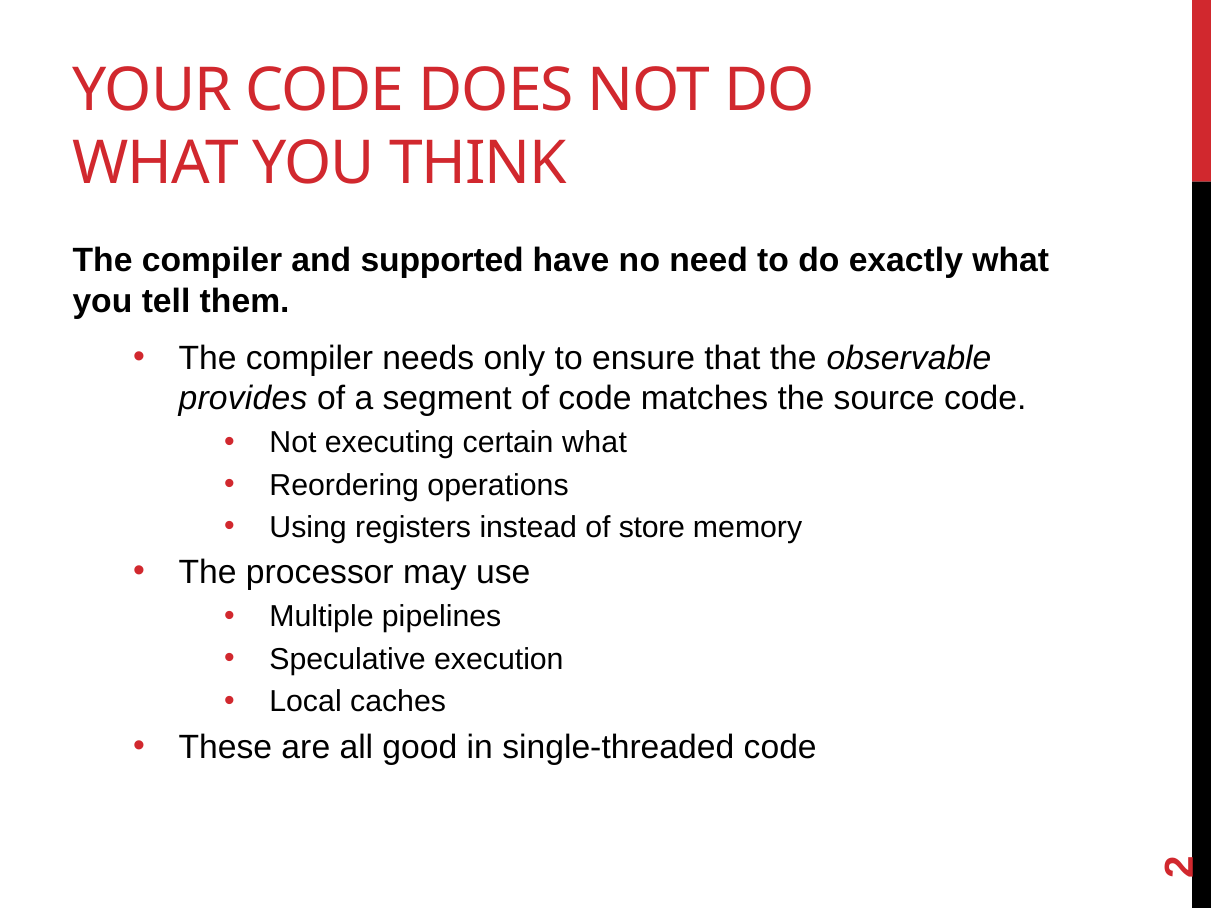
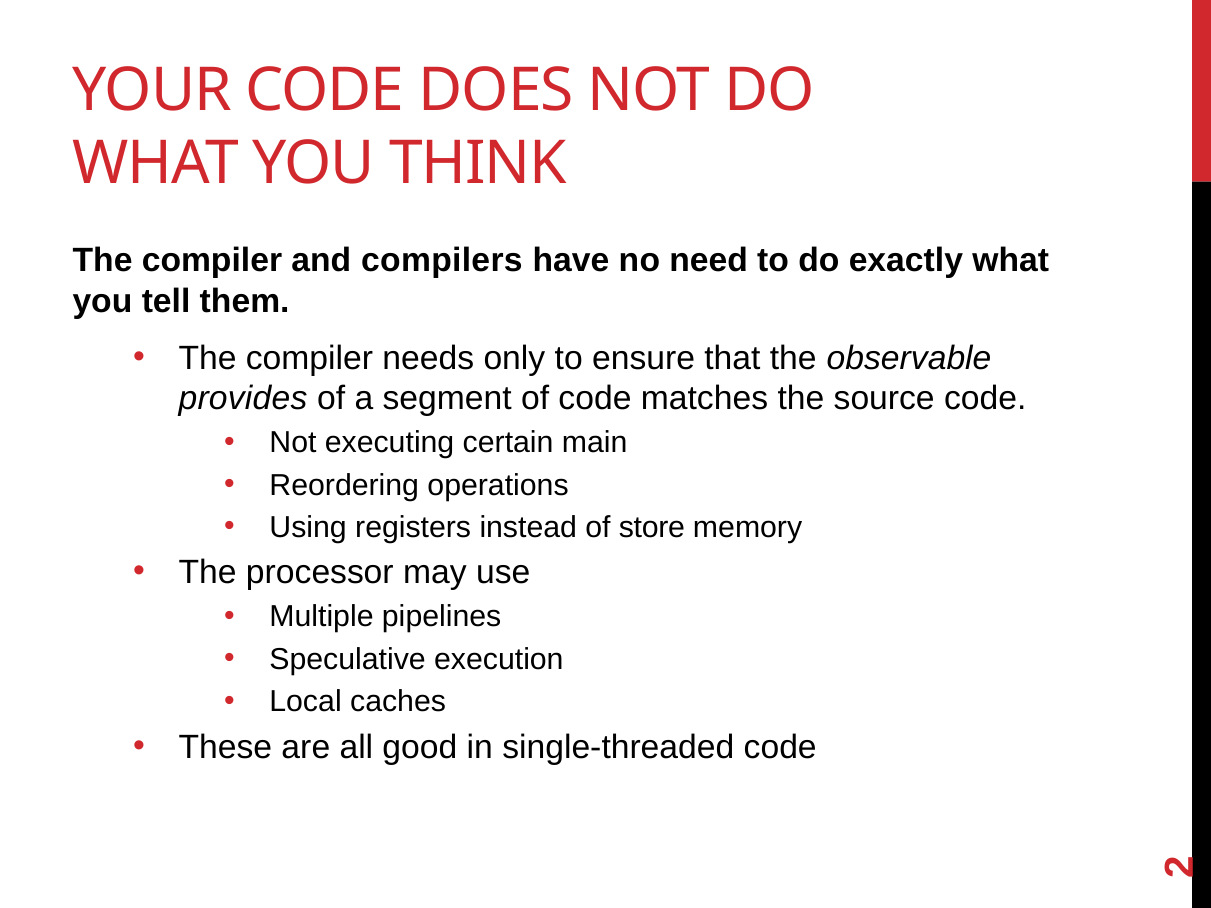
supported: supported -> compilers (442, 261)
certain what: what -> main (595, 443)
